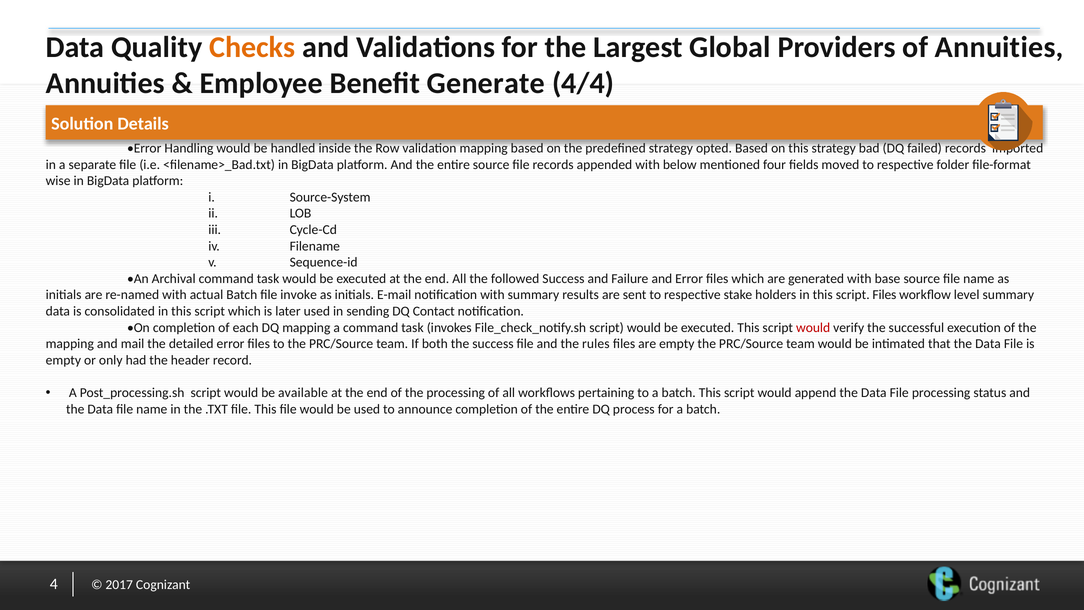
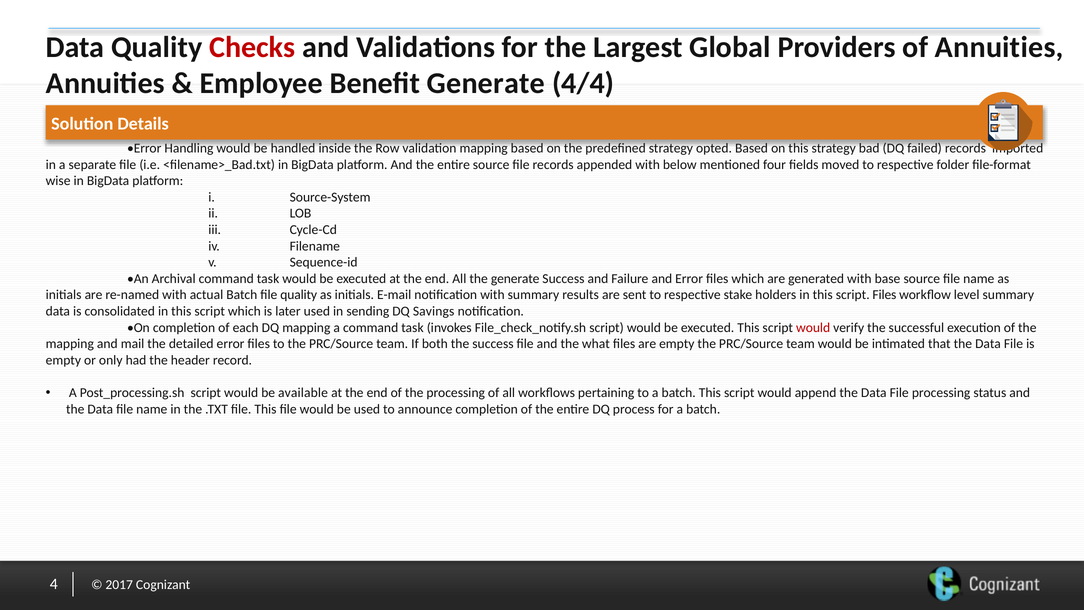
Checks colour: orange -> red (252, 47)
the followed: followed -> generate (515, 279)
file invoke: invoke -> quality (299, 295)
Contact: Contact -> Savings (434, 311)
rules: rules -> what (596, 344)
